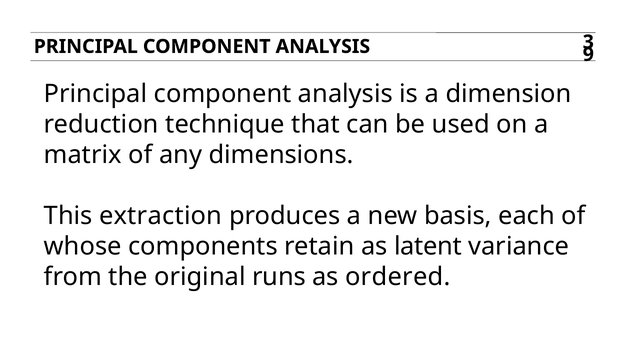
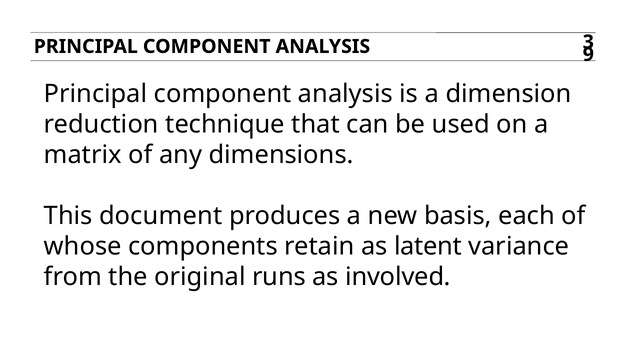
extraction: extraction -> document (161, 216)
ordered: ordered -> involved (398, 277)
